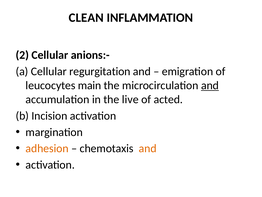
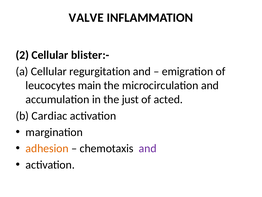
CLEAN: CLEAN -> VALVE (86, 18)
anions:-: anions:- -> blister:- (90, 55)
and underline: present -> none (210, 85)
live: live -> just (130, 99)
Incision: Incision -> Cardiac (49, 116)
and colour: orange -> purple (148, 148)
